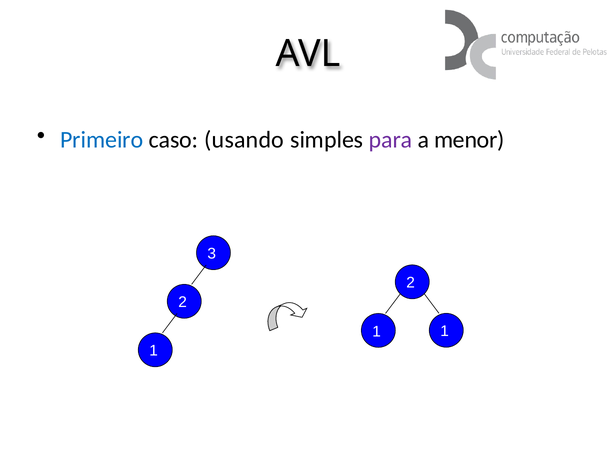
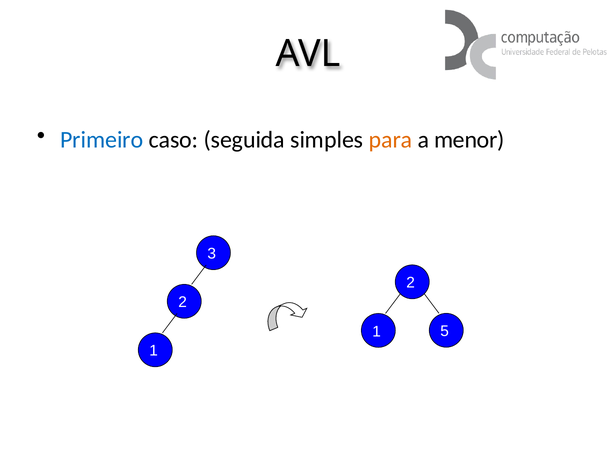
usando: usando -> seguida (244, 140)
para colour: purple -> orange (391, 140)
1 1: 1 -> 5 (445, 331)
